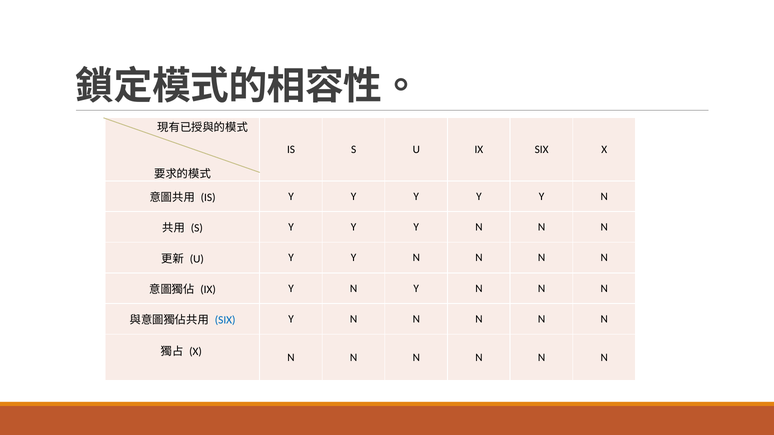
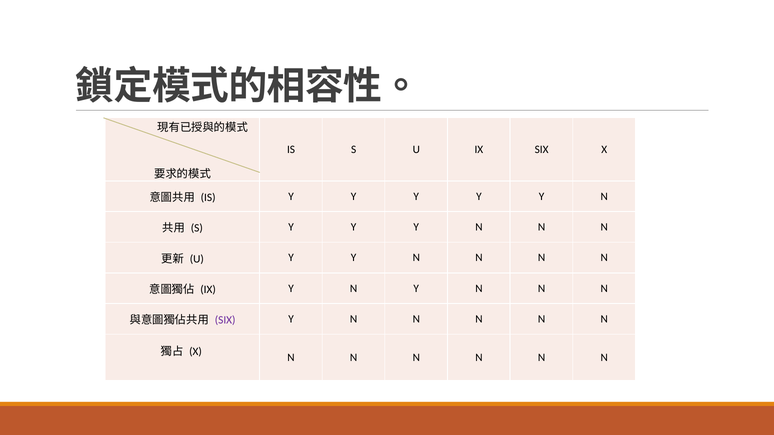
SIX colour: blue -> purple (225, 320)
